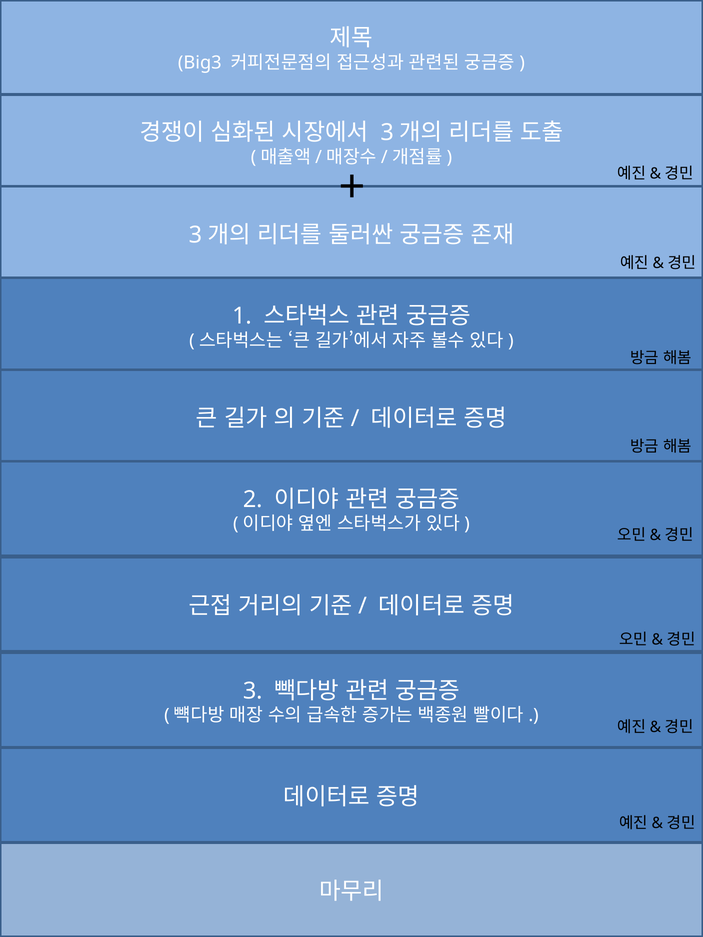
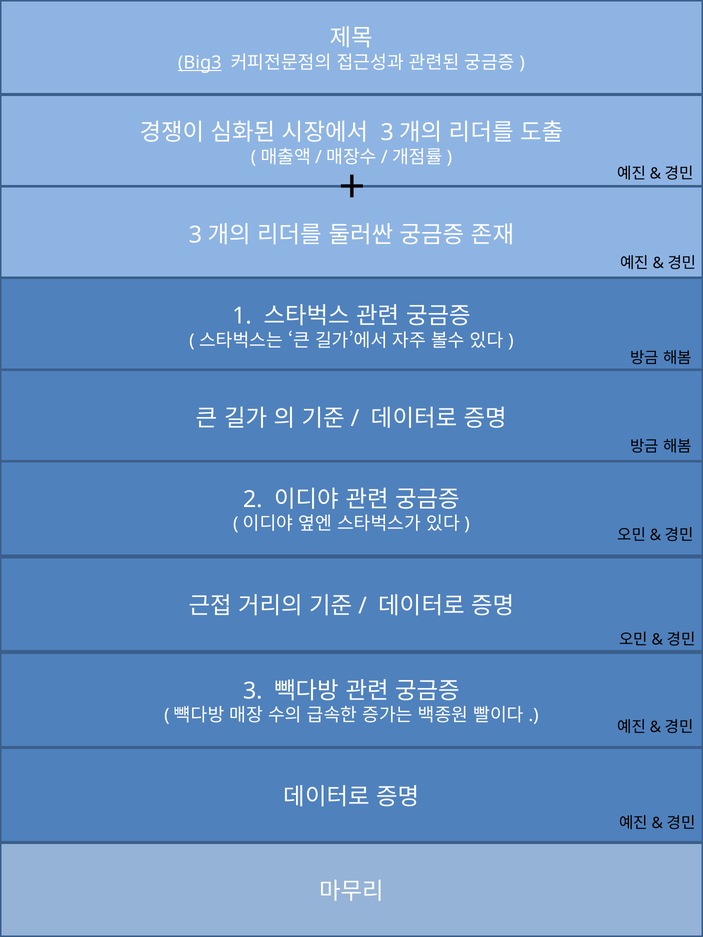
Big3 underline: none -> present (200, 63)
